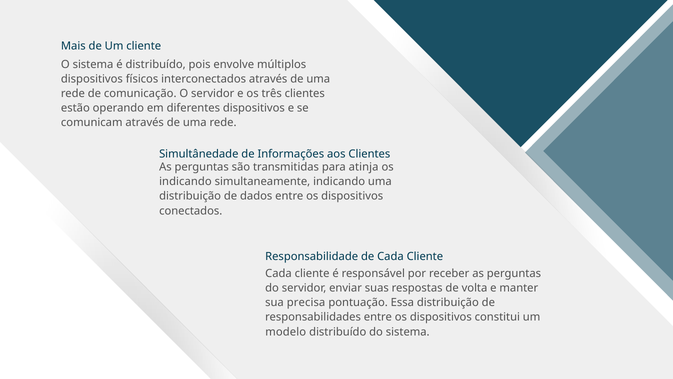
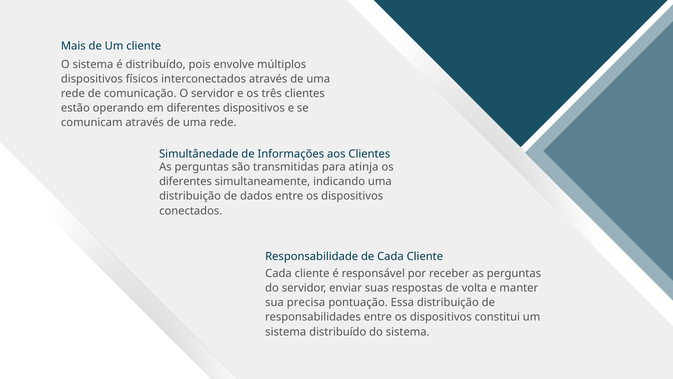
indicando: indicando -> diferentes (186, 181)
modelo: modelo -> sistema (286, 331)
